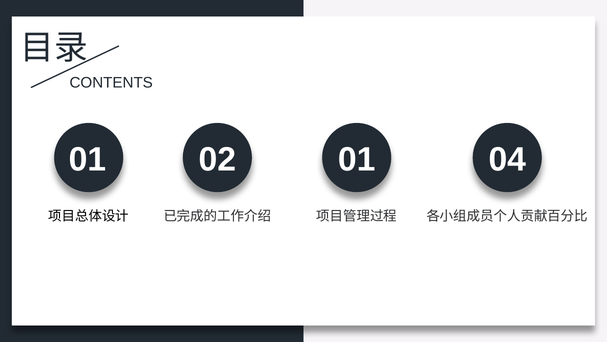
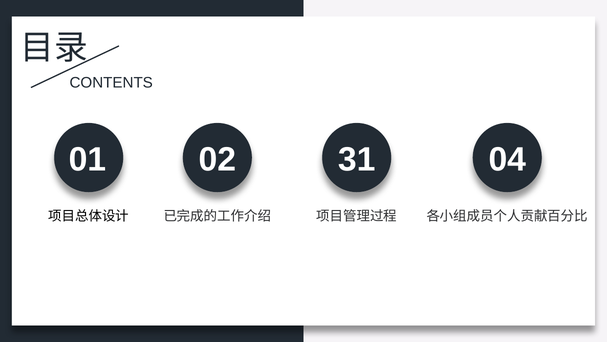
02 01: 01 -> 31 (357, 159)
